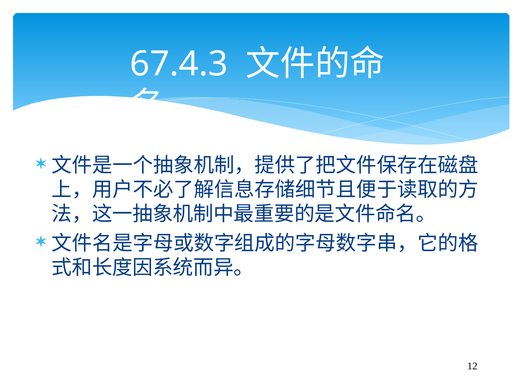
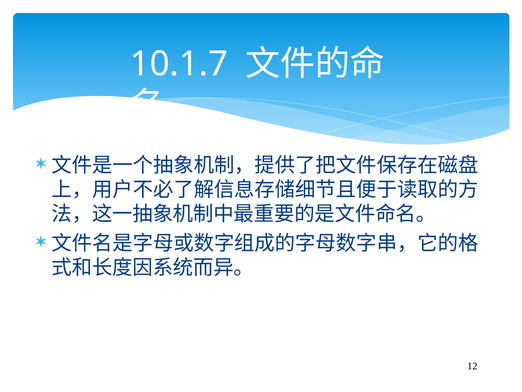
67.4.3: 67.4.3 -> 10.1.7 (179, 64)
